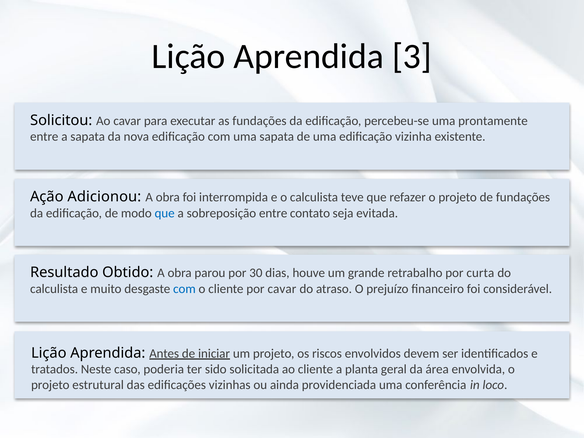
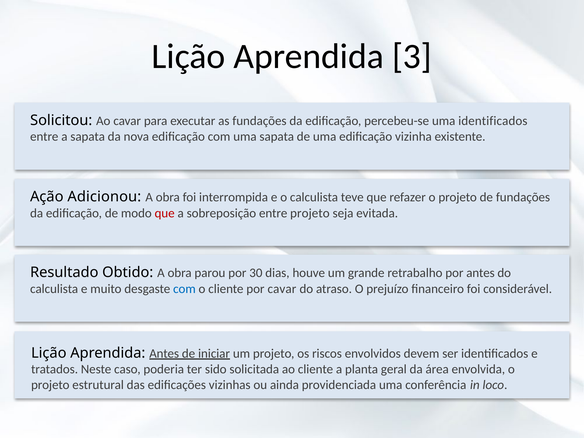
uma prontamente: prontamente -> identificados (493, 121)
que colour: blue -> red (165, 213)
entre contato: contato -> projeto (310, 213)
por curta: curta -> antes (480, 273)
